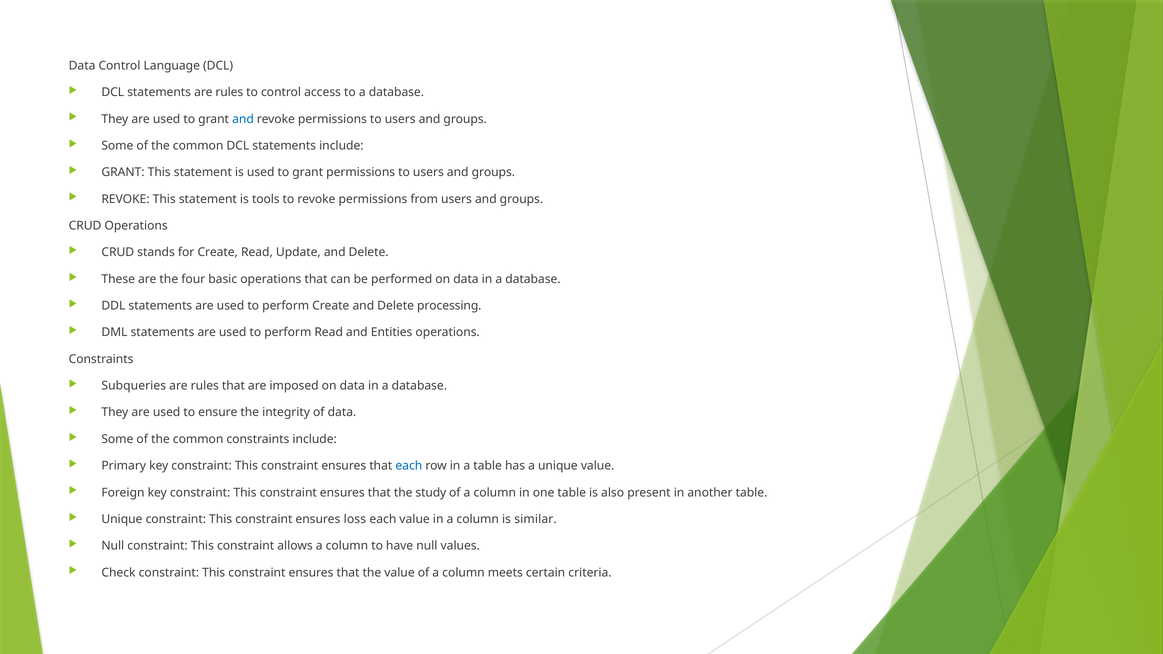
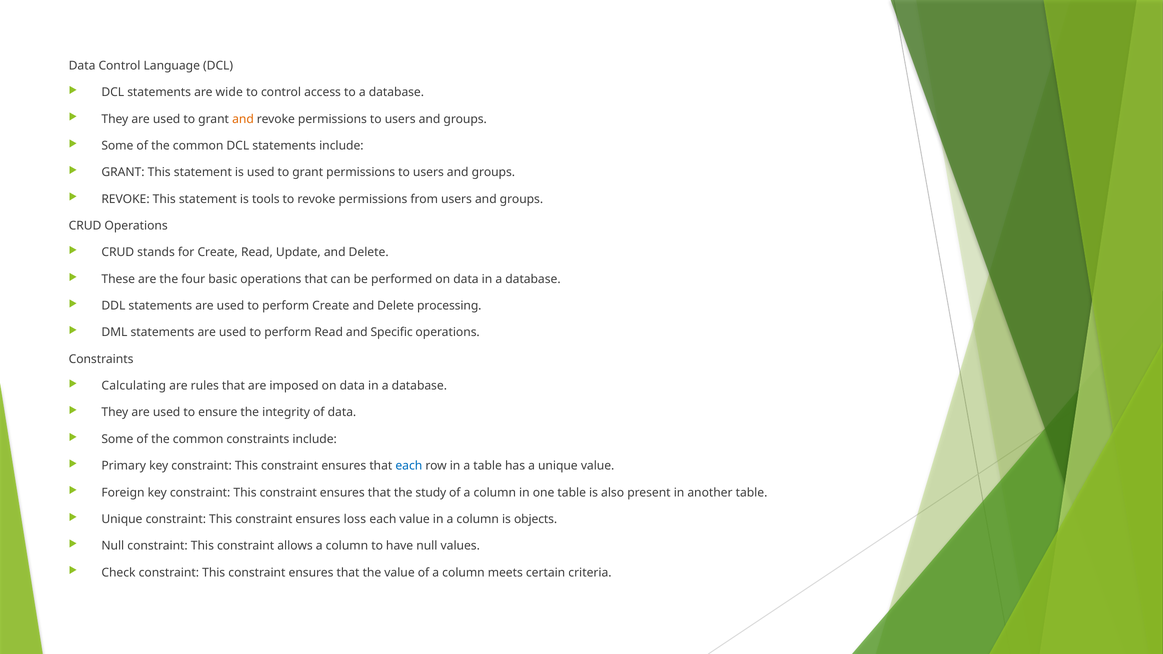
statements are rules: rules -> wide (229, 92)
and colour: blue -> orange (243, 119)
Entities: Entities -> Specific (392, 333)
Subqueries: Subqueries -> Calculating (134, 386)
similar: similar -> objects (536, 519)
